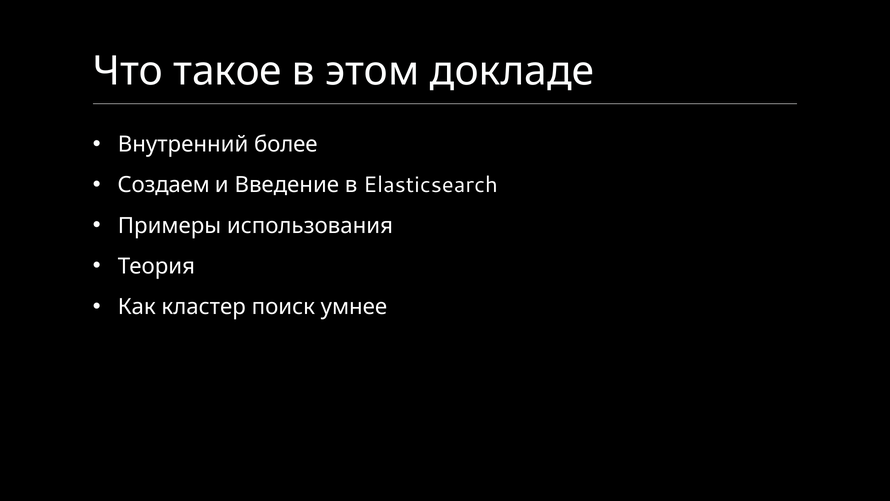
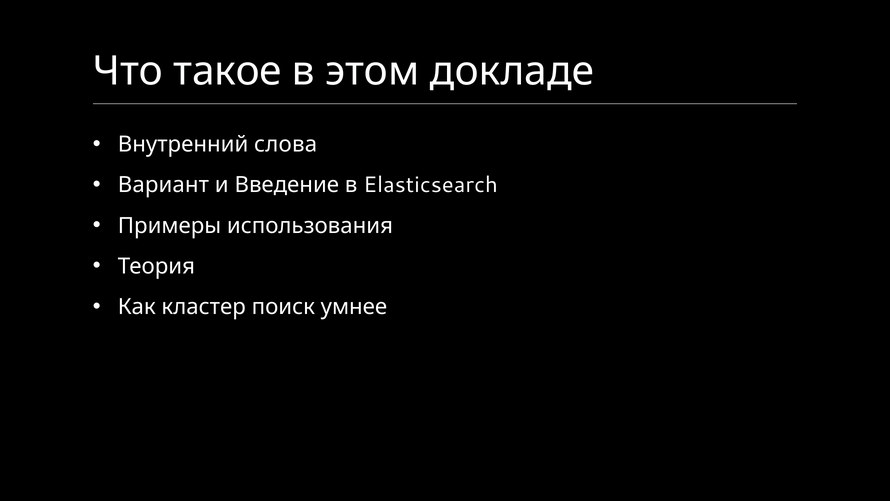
более: более -> слова (286, 144)
Создаем: Создаем -> Вариант (163, 185)
